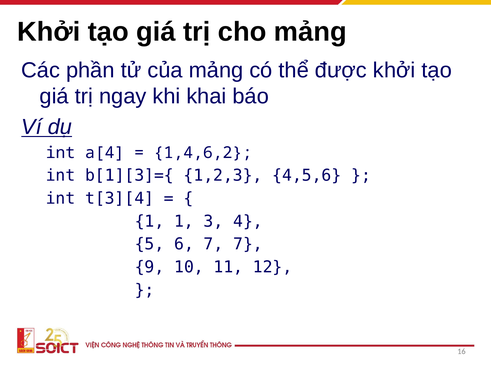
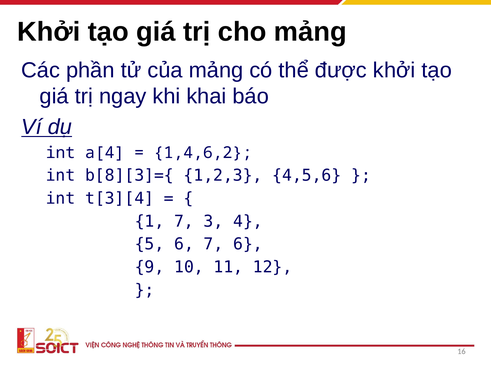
b[1][3]={: b[1][3]={ -> b[8][3]={ (129, 176)
1 1: 1 -> 7 (184, 222)
7 7: 7 -> 6 (248, 244)
